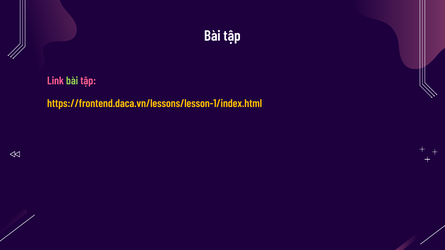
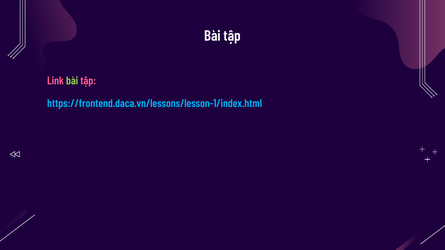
https://frontend.daca.vn/lessons/lesson-1/index.html colour: yellow -> light blue (155, 104)
